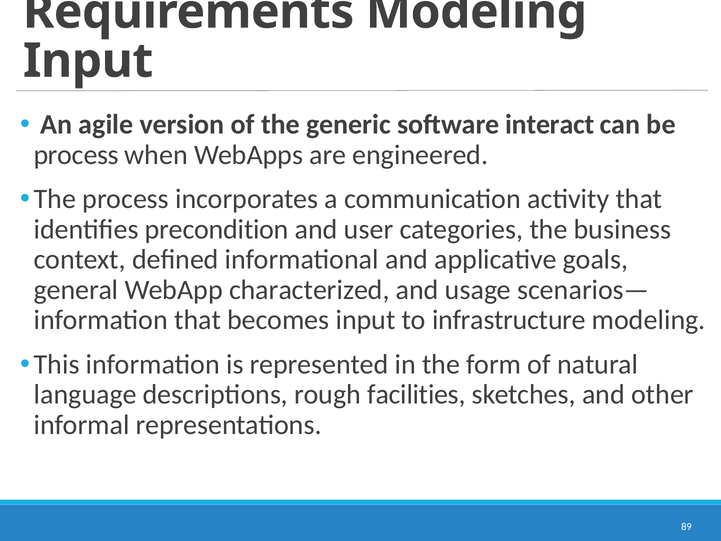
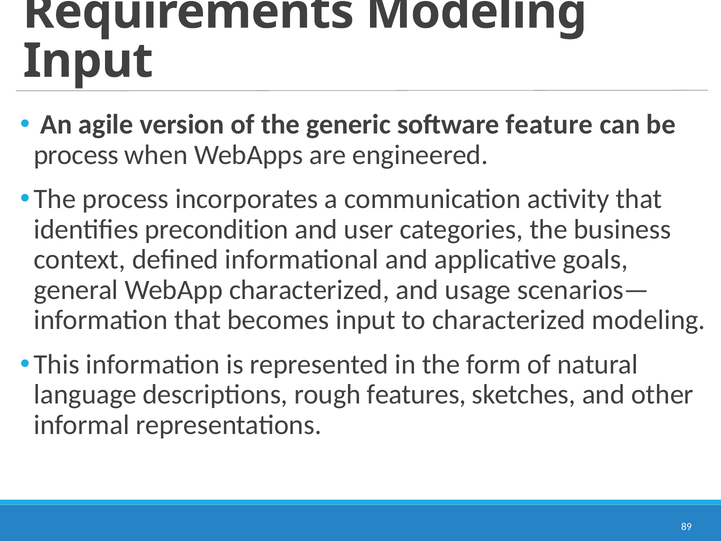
interact: interact -> feature (549, 125)
to infrastructure: infrastructure -> characterized (509, 320)
facilities: facilities -> features (416, 394)
